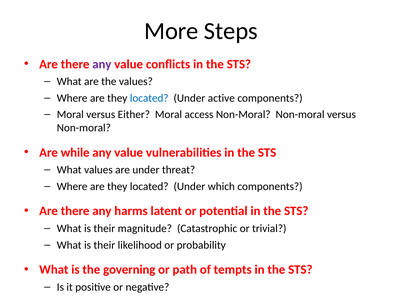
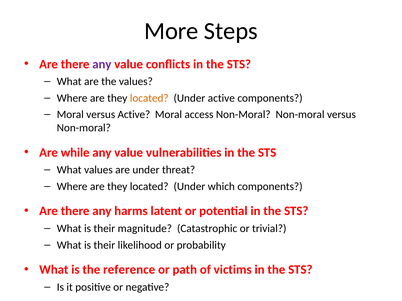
located colour: blue -> orange (149, 98)
versus Either: Either -> Active (134, 115)
governing: governing -> reference (129, 270)
tempts: tempts -> victims (233, 270)
